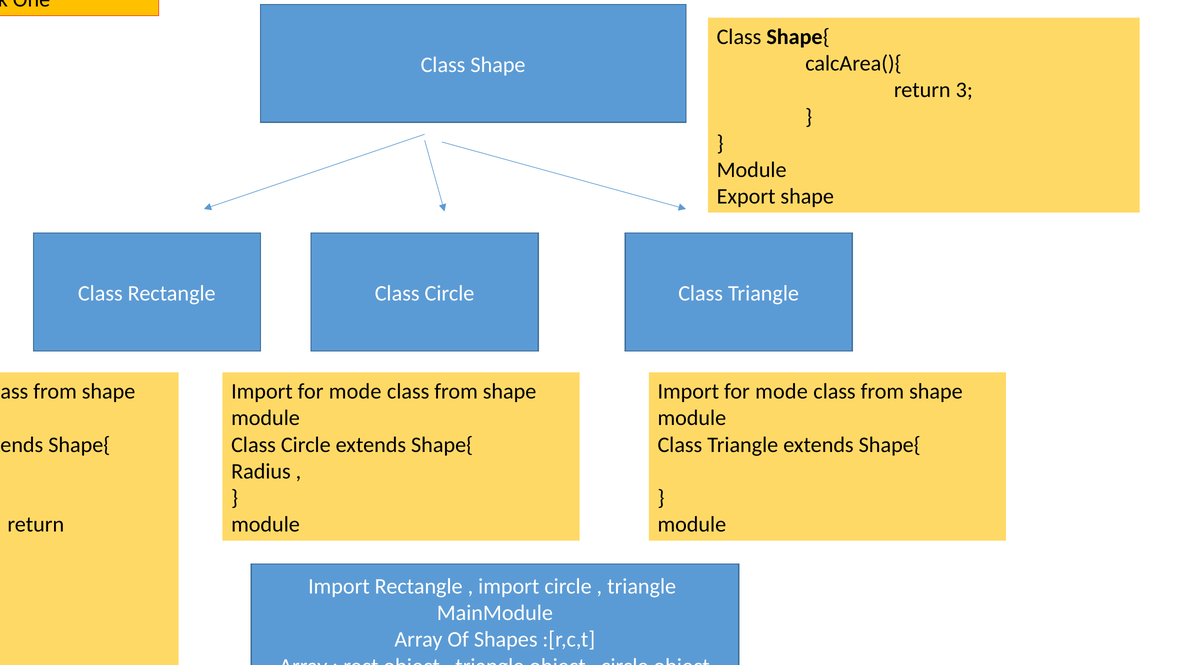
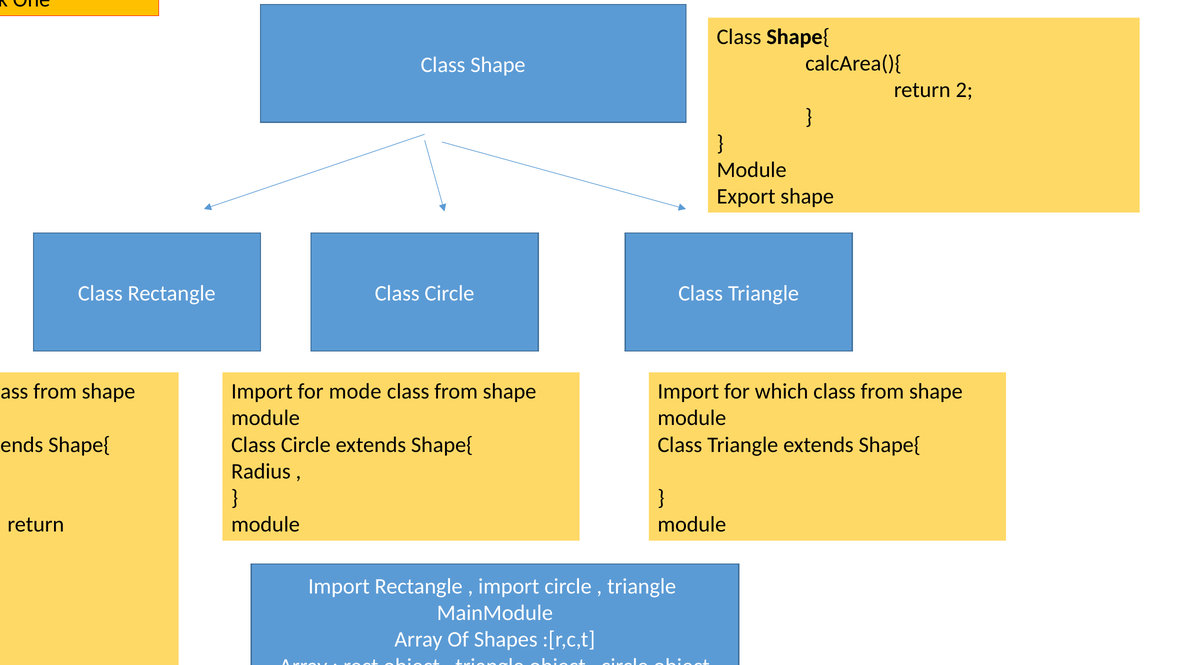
3: 3 -> 2 (964, 90)
mode: mode -> which (782, 392)
